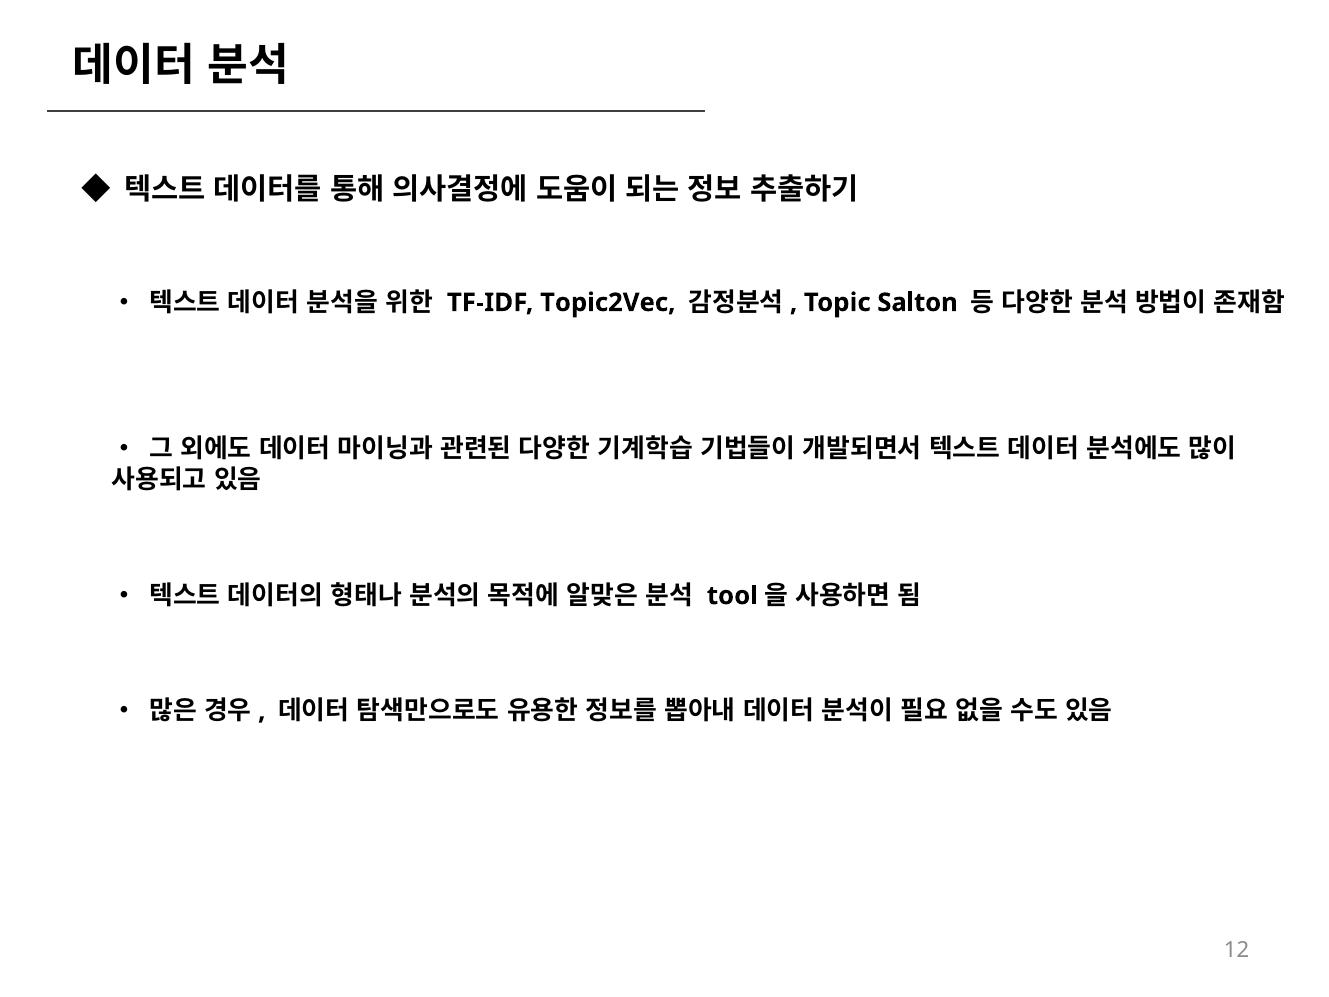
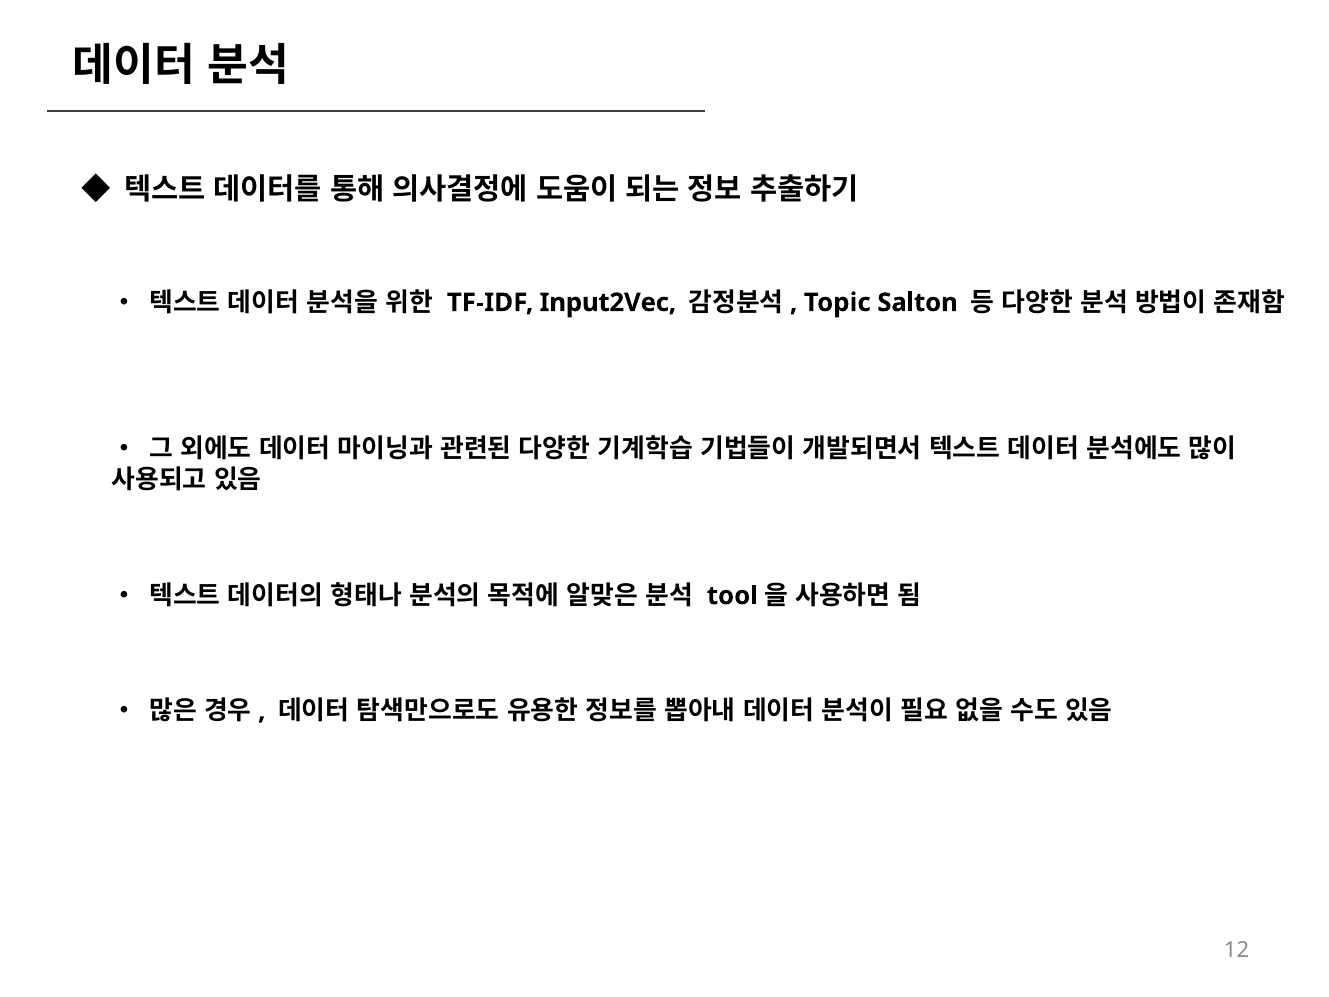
Topic2Vec: Topic2Vec -> Input2Vec (608, 302)
